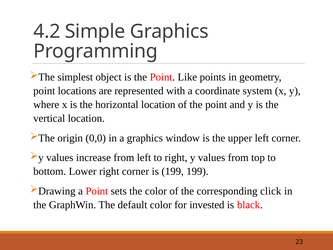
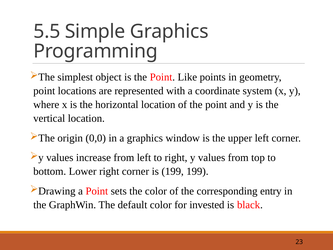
4.2: 4.2 -> 5.5 (47, 31)
click: click -> entry (271, 191)
